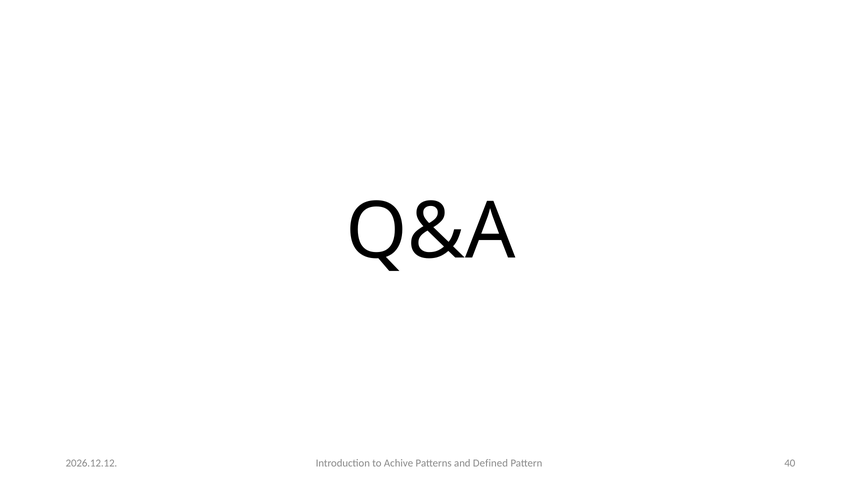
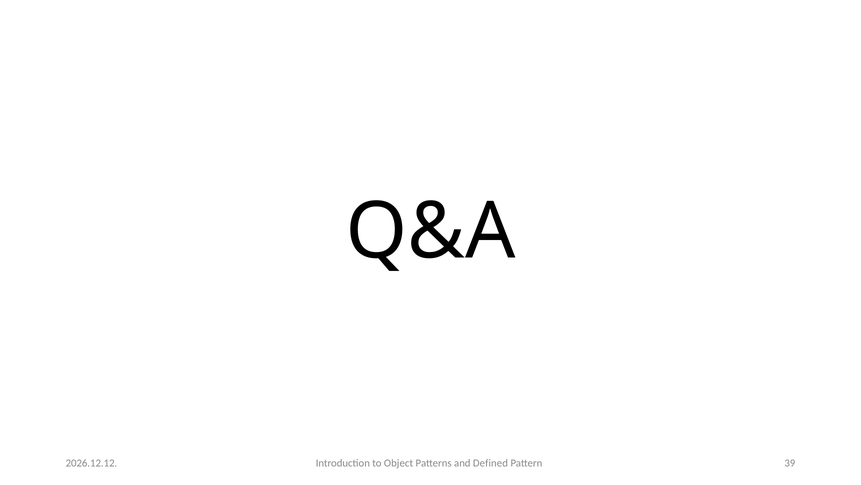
Achive: Achive -> Object (399, 462)
40: 40 -> 39 (790, 462)
